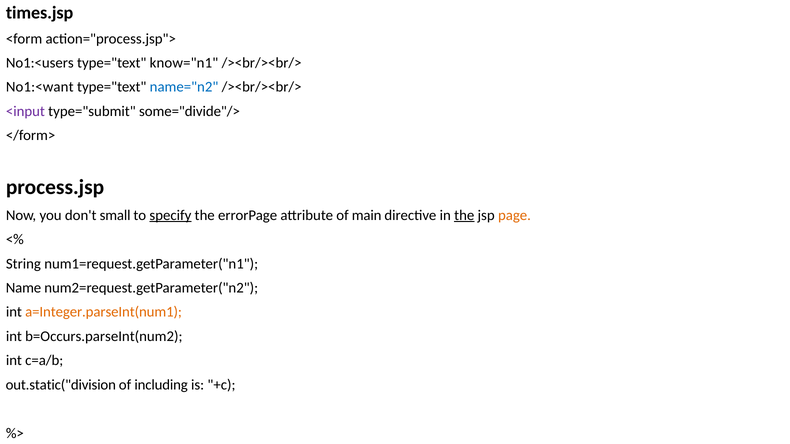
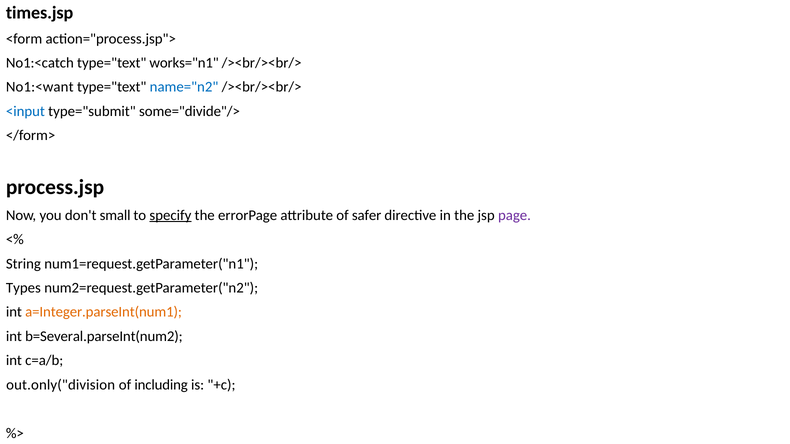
No1:<users: No1:<users -> No1:<catch (40, 63)
know="n1: know="n1 -> works="n1 (184, 63)
<input colour: purple -> blue (25, 111)
main: main -> safer (367, 215)
the underline: present -> none (464, 215)
page colour: orange -> purple (514, 215)
Name: Name -> Types (23, 288)
b=Occurs.parseInt(num2: b=Occurs.parseInt(num2 -> b=Several.parseInt(num2 (104, 337)
out.static("division: out.static("division -> out.only("division (61, 385)
